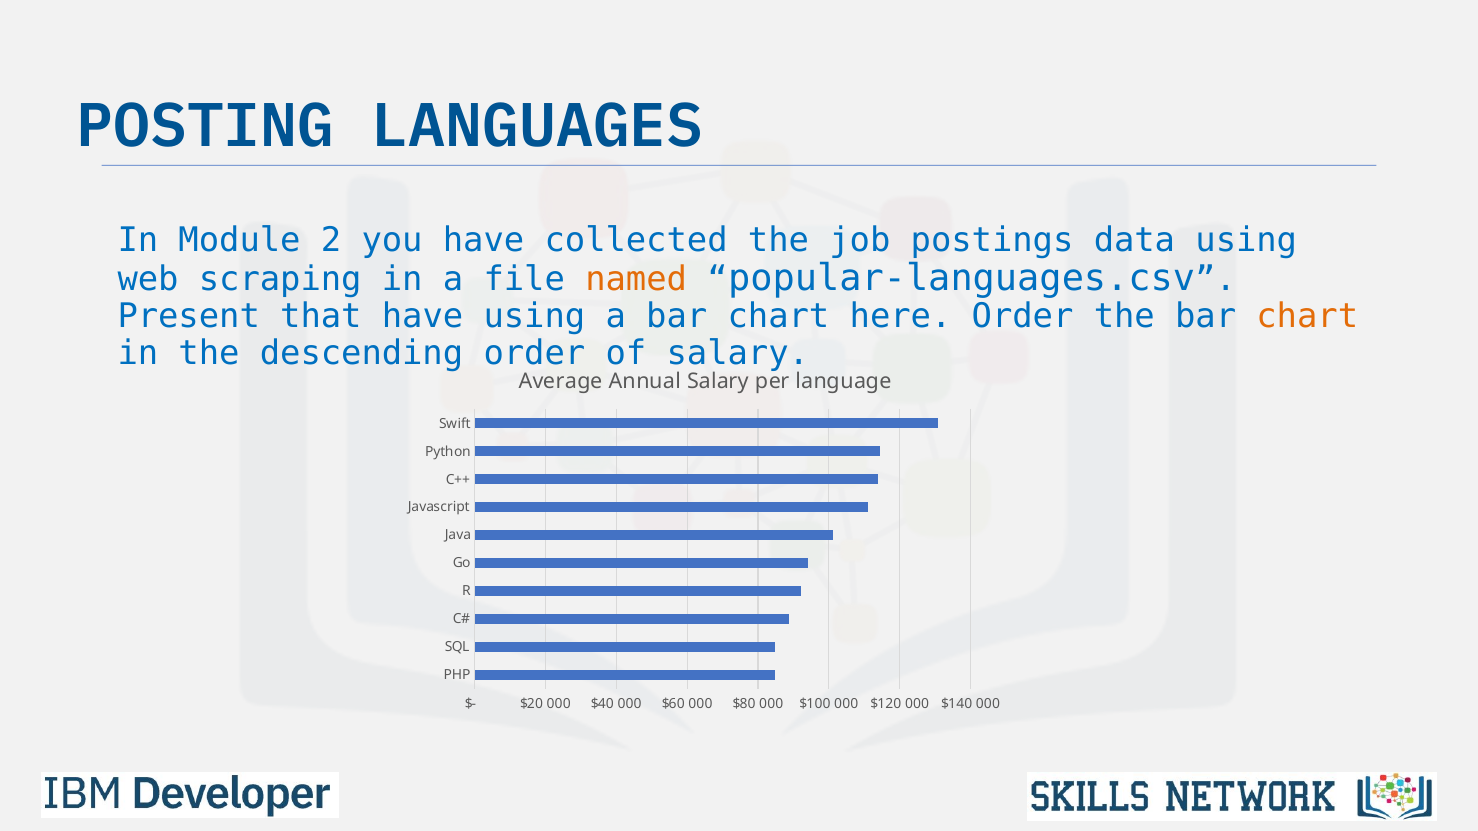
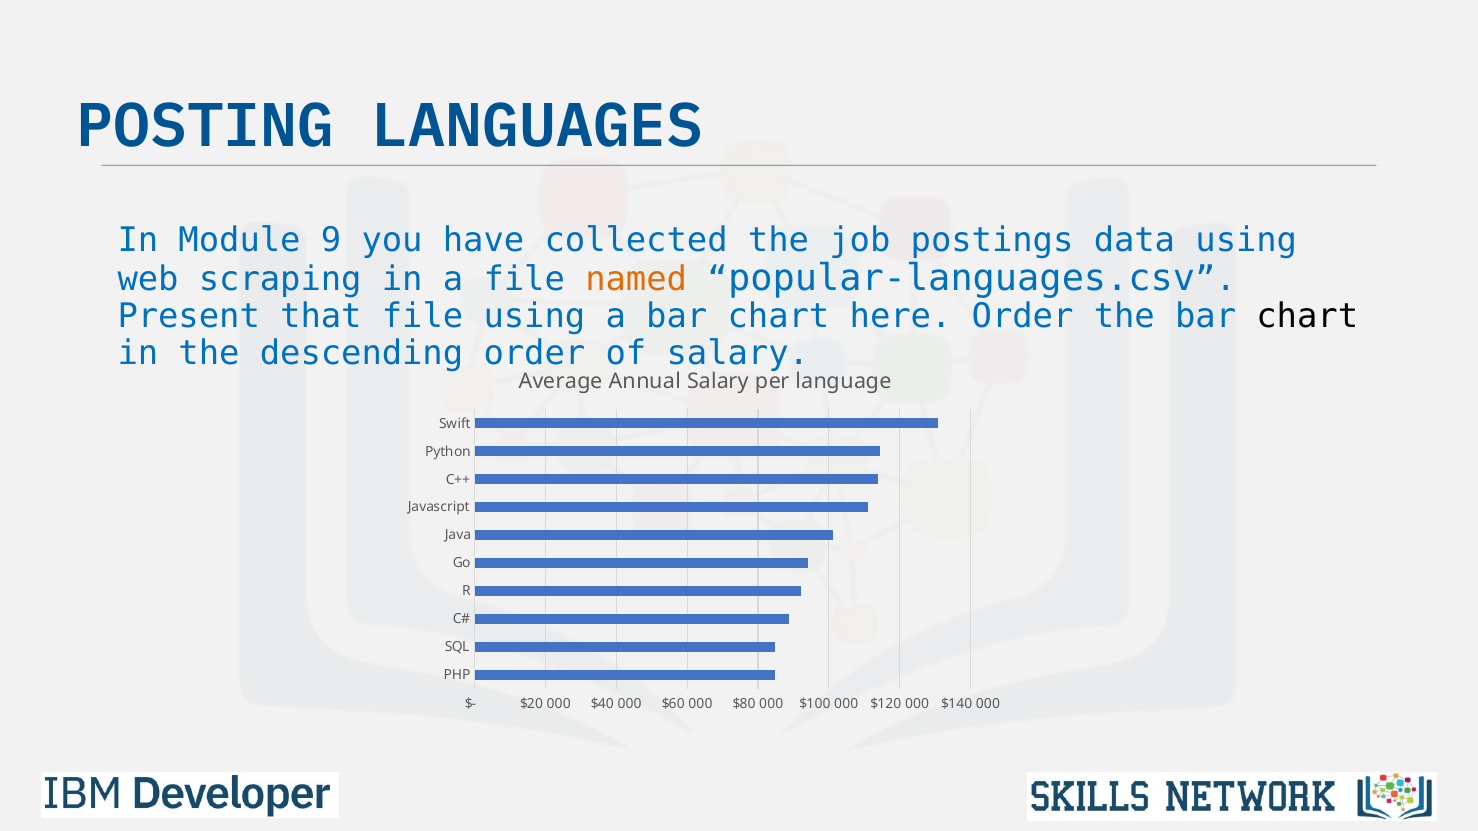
2: 2 -> 9 (331, 240)
that have: have -> file (423, 317)
chart colour: orange -> black (1307, 317)
